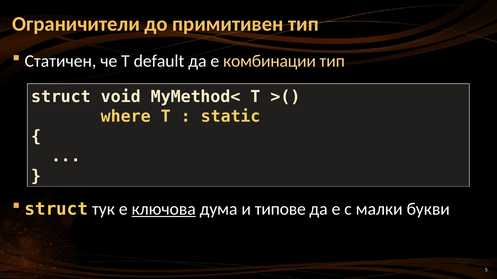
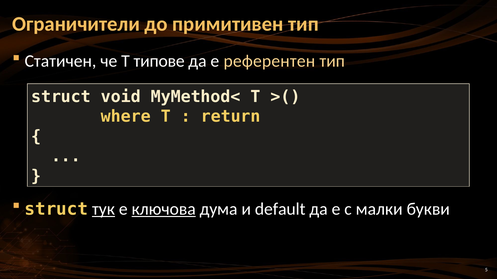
default: default -> типове (159, 61)
комбинации: комбинации -> референтен (269, 61)
static: static -> return (231, 117)
тук underline: none -> present (103, 209)
типове: типове -> default (280, 209)
